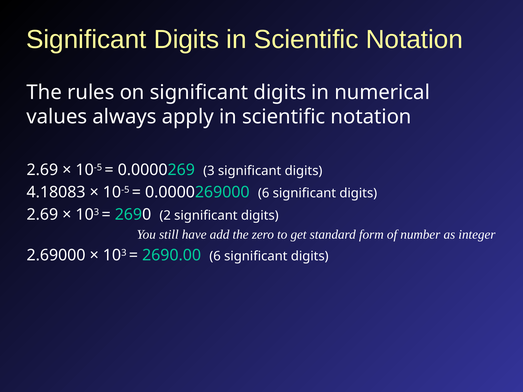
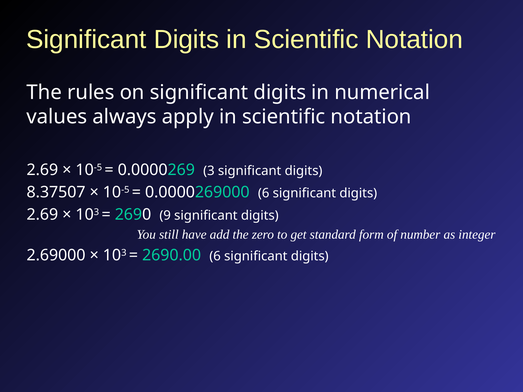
4.18083: 4.18083 -> 8.37507 (56, 192)
2: 2 -> 9 (165, 216)
